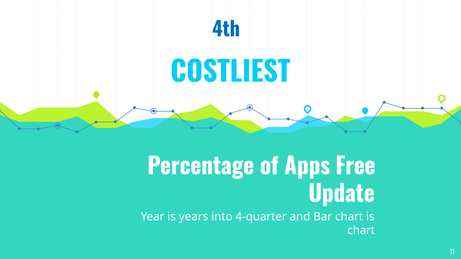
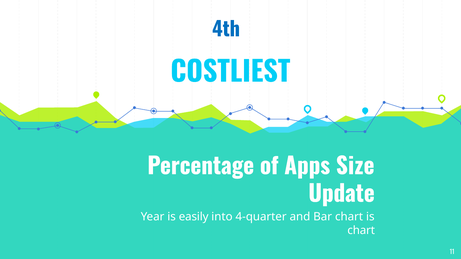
Free: Free -> Size (355, 167)
years: years -> easily (194, 217)
